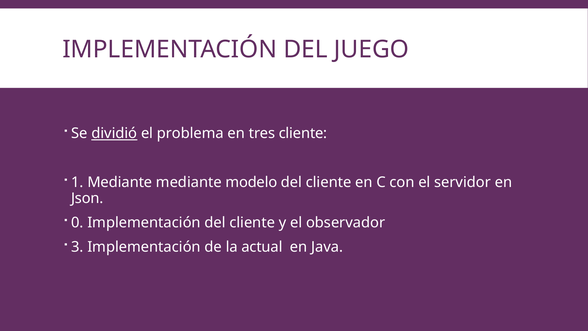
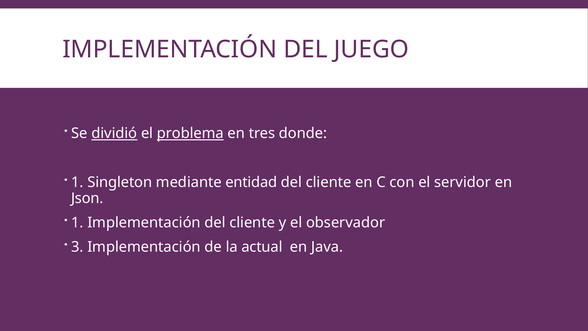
problema underline: none -> present (190, 133)
tres cliente: cliente -> donde (303, 133)
1 Mediante: Mediante -> Singleton (120, 182)
modelo: modelo -> entidad (251, 182)
0: 0 -> 1 (77, 223)
